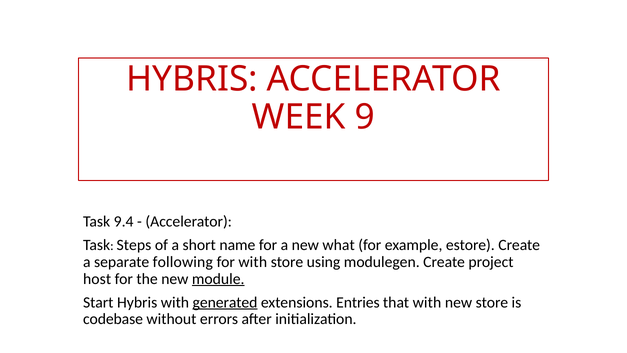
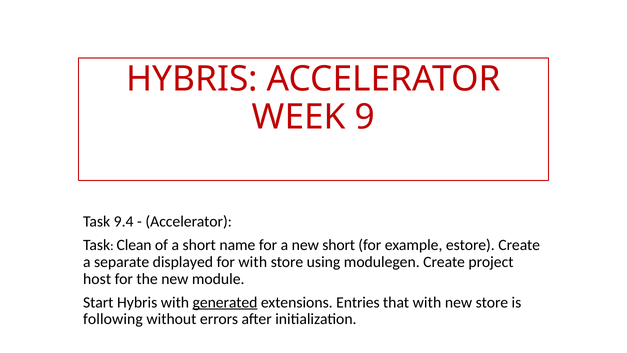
Steps: Steps -> Clean (134, 245)
new what: what -> short (339, 245)
following: following -> displayed (183, 262)
module underline: present -> none (218, 279)
codebase: codebase -> following (113, 319)
